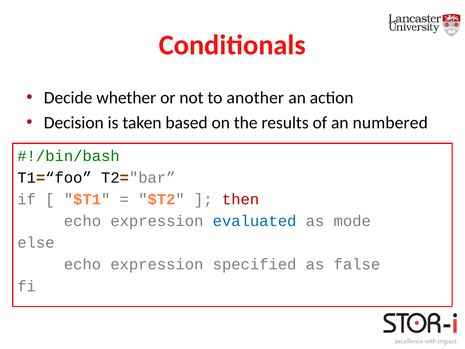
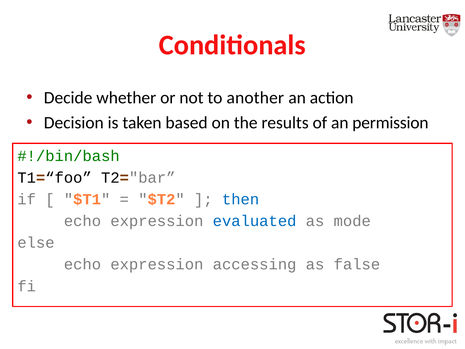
numbered: numbered -> permission (390, 123)
then colour: red -> blue (241, 199)
specified: specified -> accessing (255, 264)
